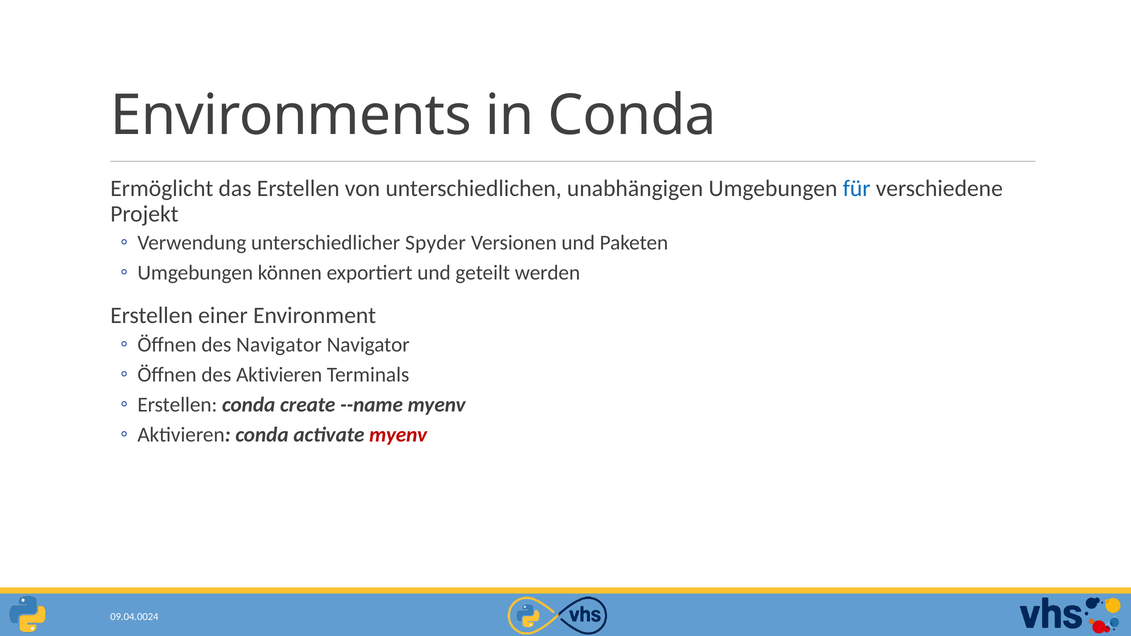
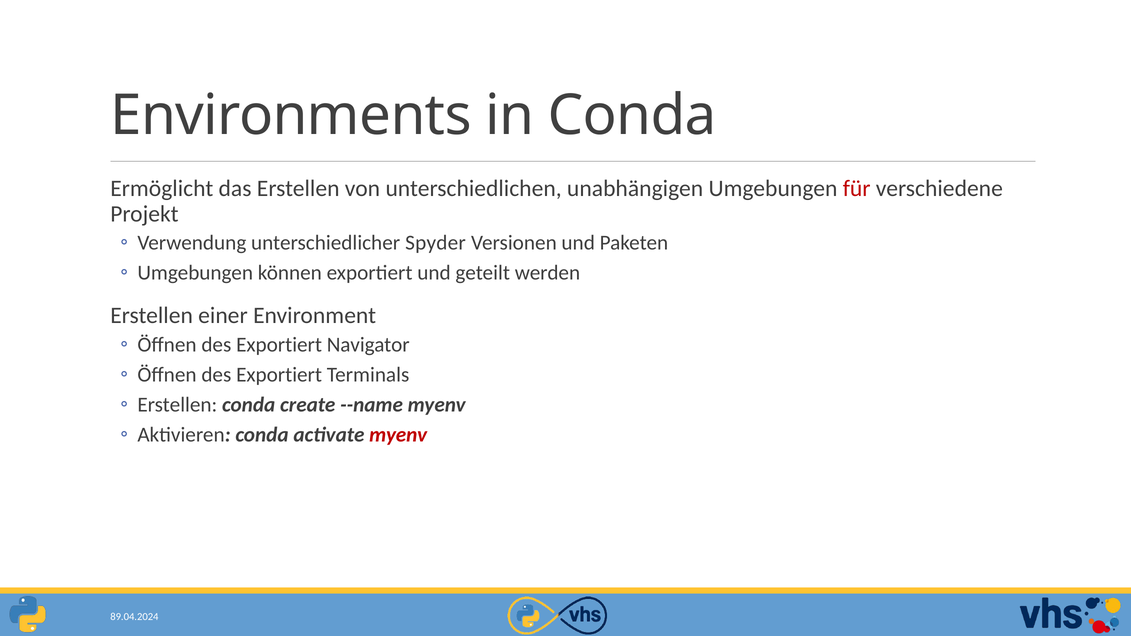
für colour: blue -> red (857, 188)
Navigator: Navigator -> Exportiert (279, 345)
Aktivieren: Aktivieren -> Exportiert (279, 375)
09.04.0024: 09.04.0024 -> 89.04.2024 (134, 617)
